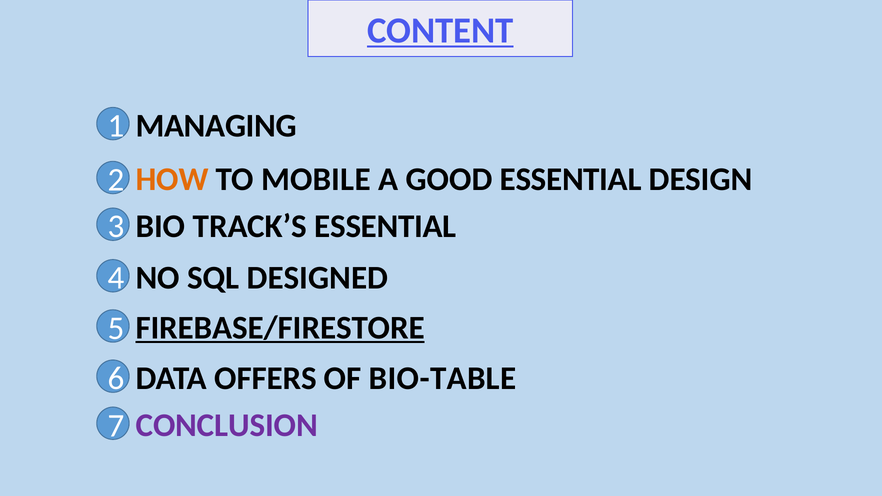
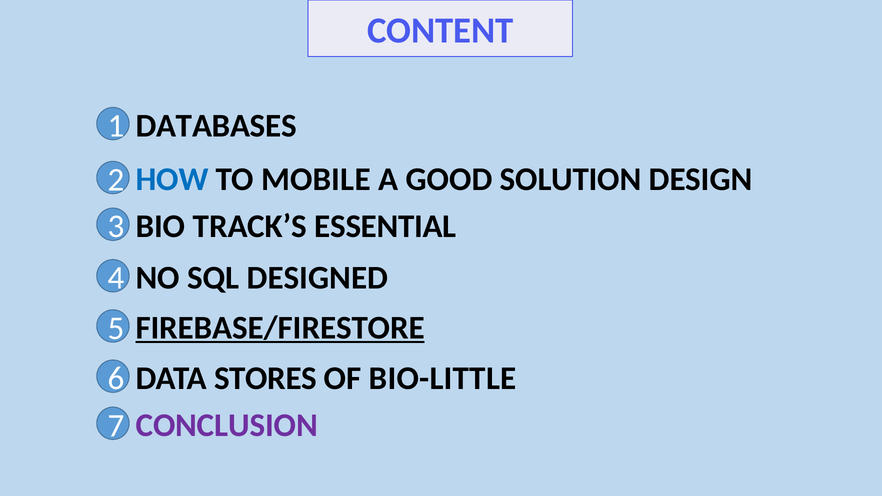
CONTENT underline: present -> none (440, 31)
MANAGING: MANAGING -> DATABASES (216, 126)
HOW colour: orange -> blue (172, 180)
GOOD ESSENTIAL: ESSENTIAL -> SOLUTION (571, 180)
OFFERS: OFFERS -> STORES (266, 378)
BIO-TABLE: BIO-TABLE -> BIO-LITTLE (443, 378)
